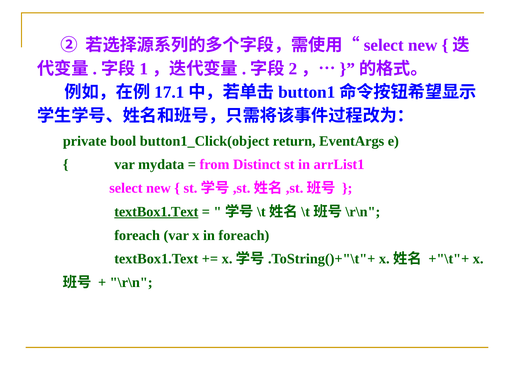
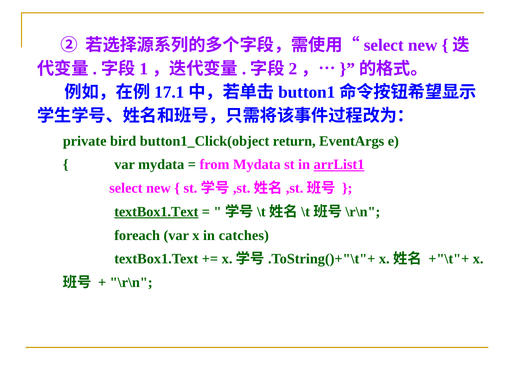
bool: bool -> bird (123, 141)
from Distinct: Distinct -> Mydata (257, 164)
arrList1 underline: none -> present (339, 164)
in foreach: foreach -> catches (244, 235)
